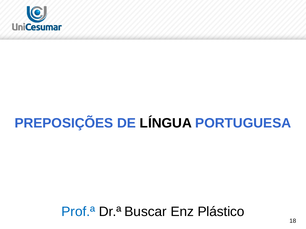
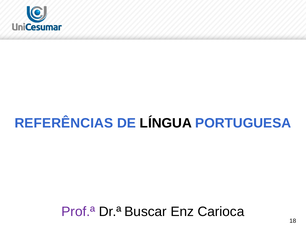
PREPOSIÇÕES: PREPOSIÇÕES -> REFERÊNCIAS (64, 123)
Prof.ª colour: blue -> purple (78, 212)
Plástico: Plástico -> Carioca (221, 212)
